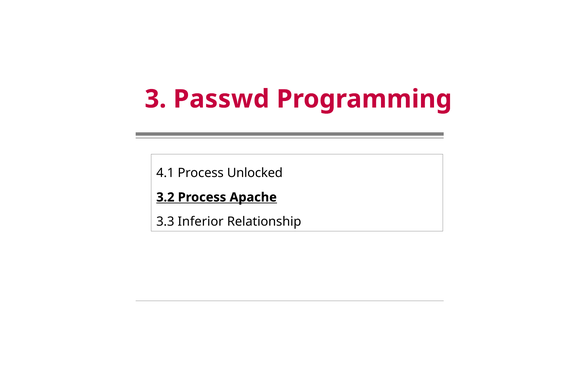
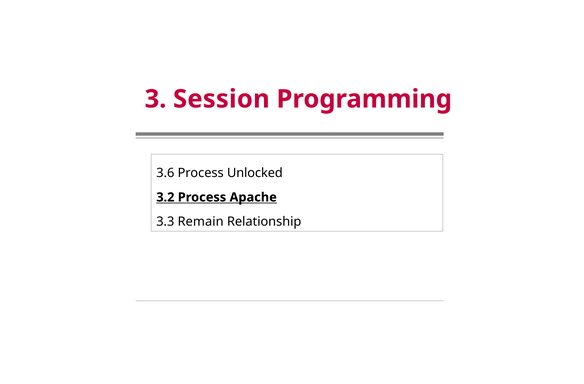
Passwd: Passwd -> Session (221, 99)
4.1: 4.1 -> 3.6 (165, 173)
Inferior: Inferior -> Remain (201, 222)
